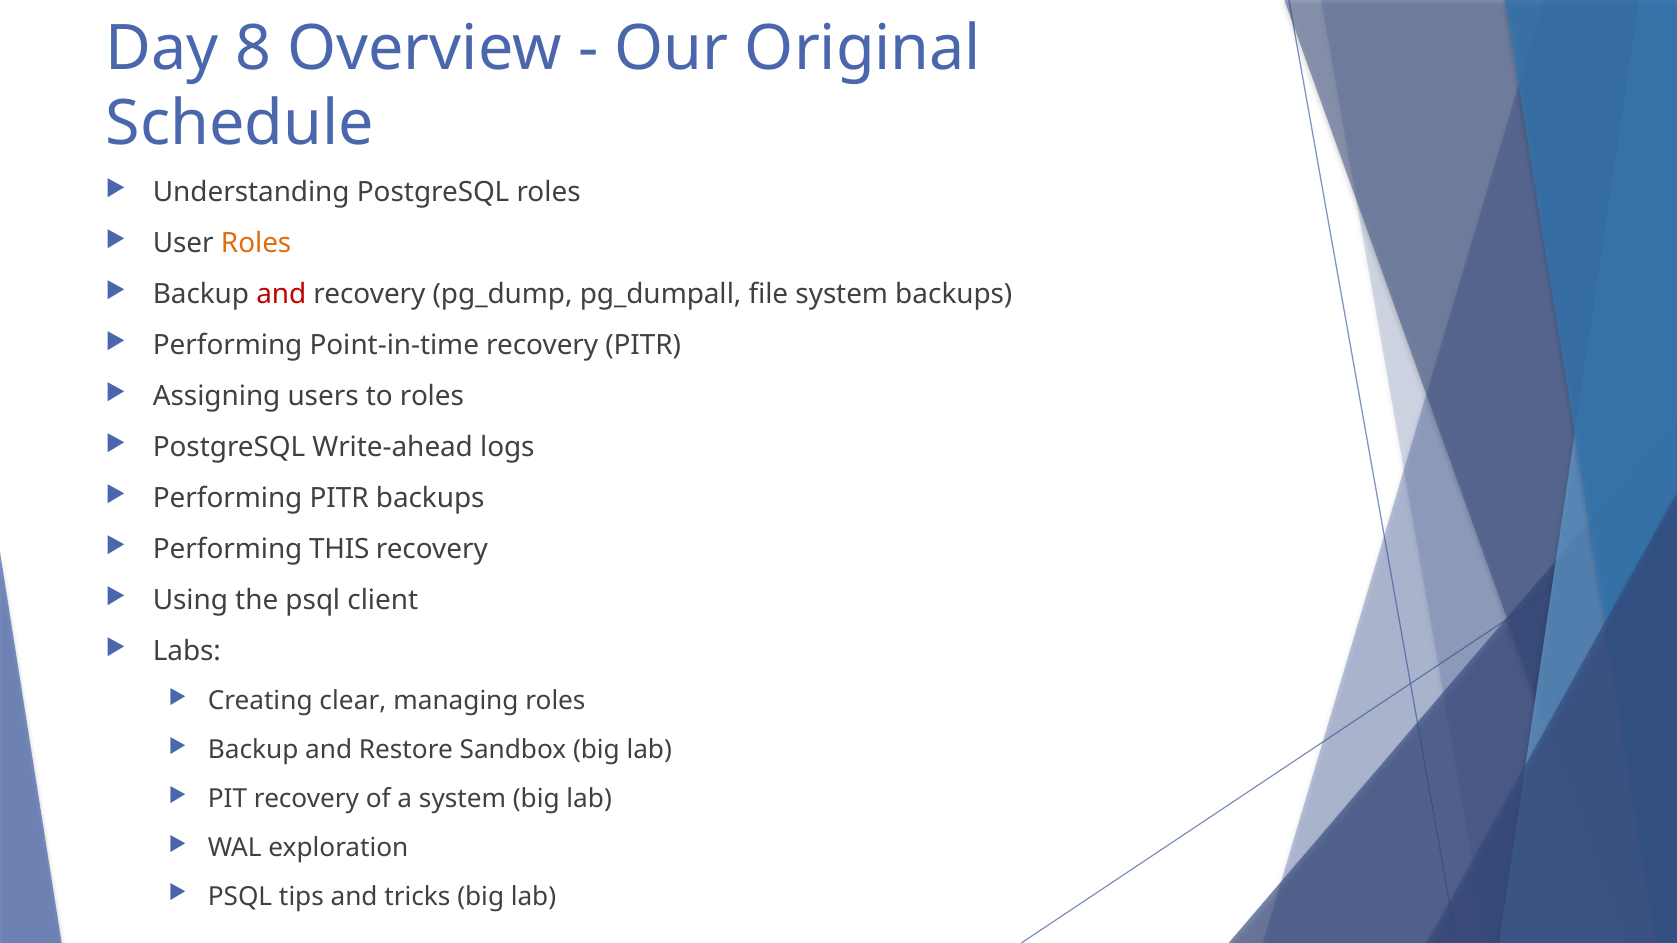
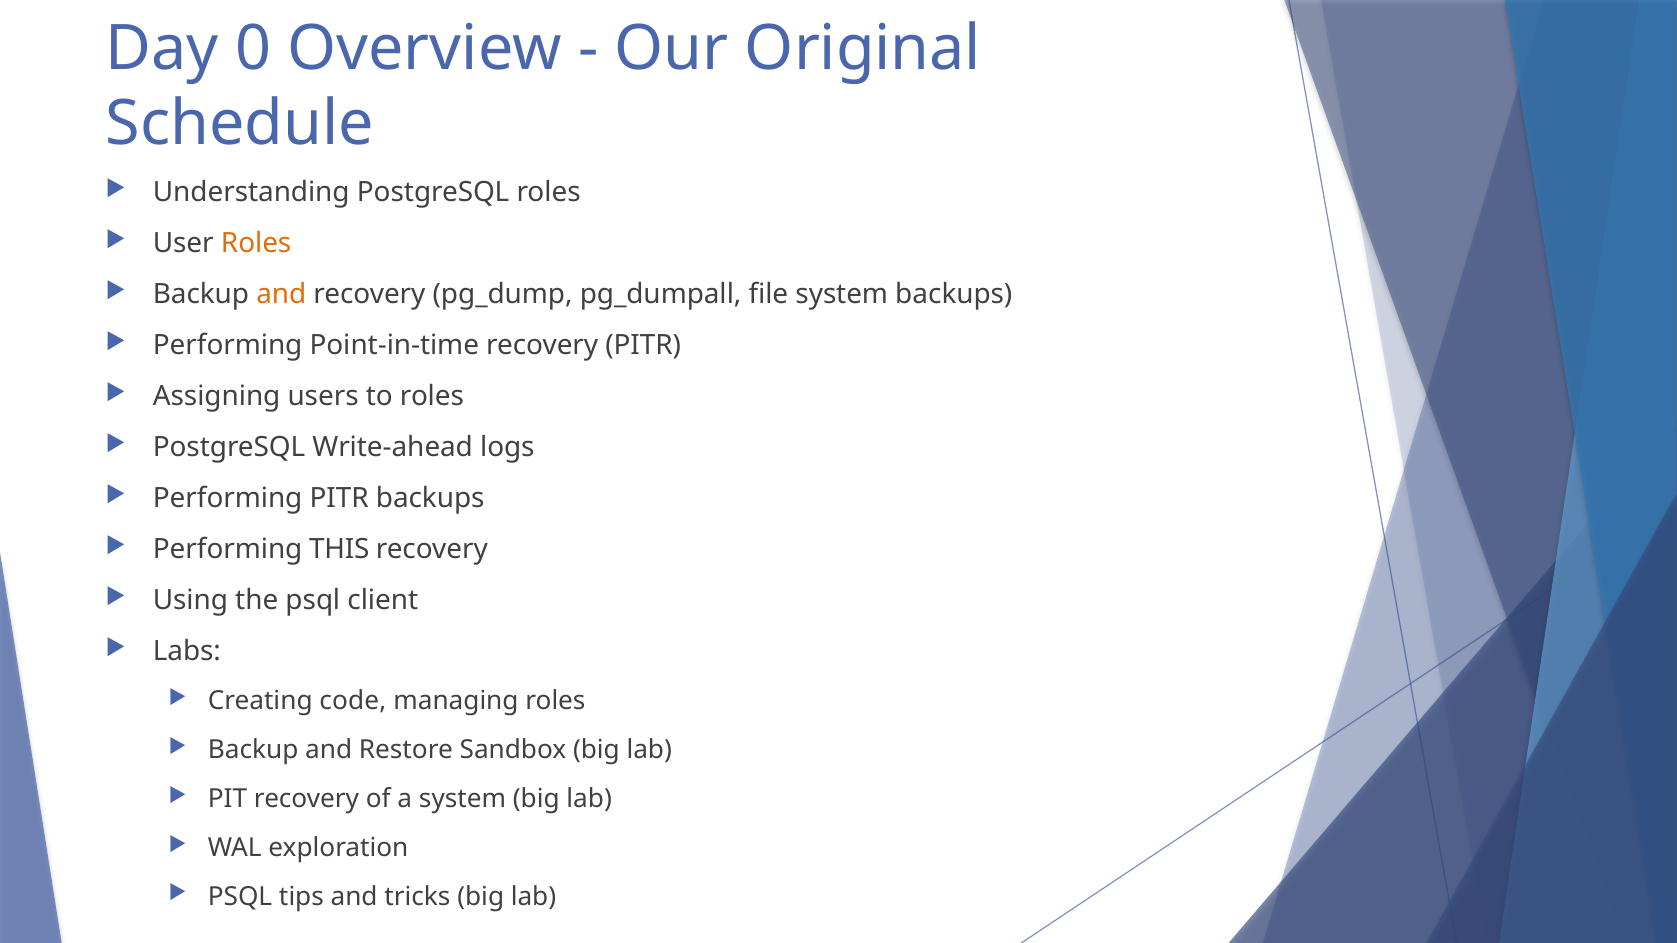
8: 8 -> 0 (253, 48)
and colour: red -> orange (281, 295)
clear: clear -> code (353, 702)
